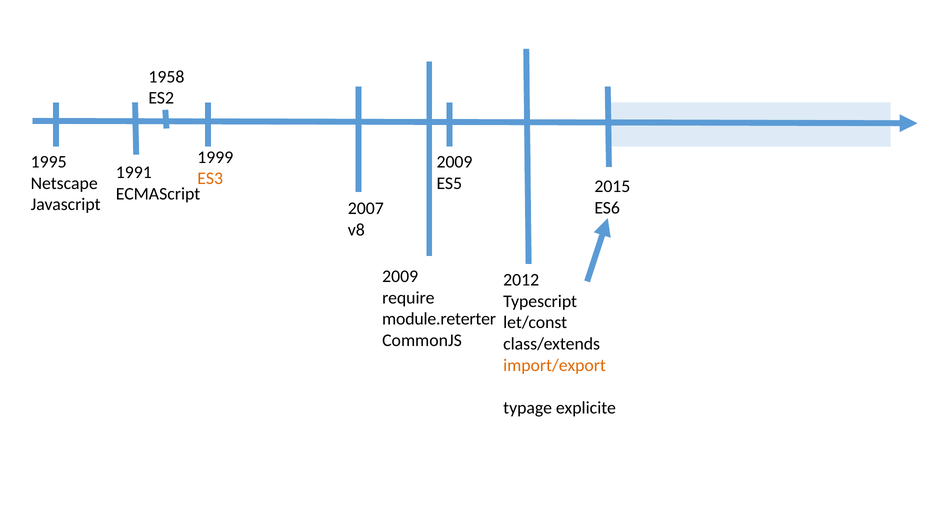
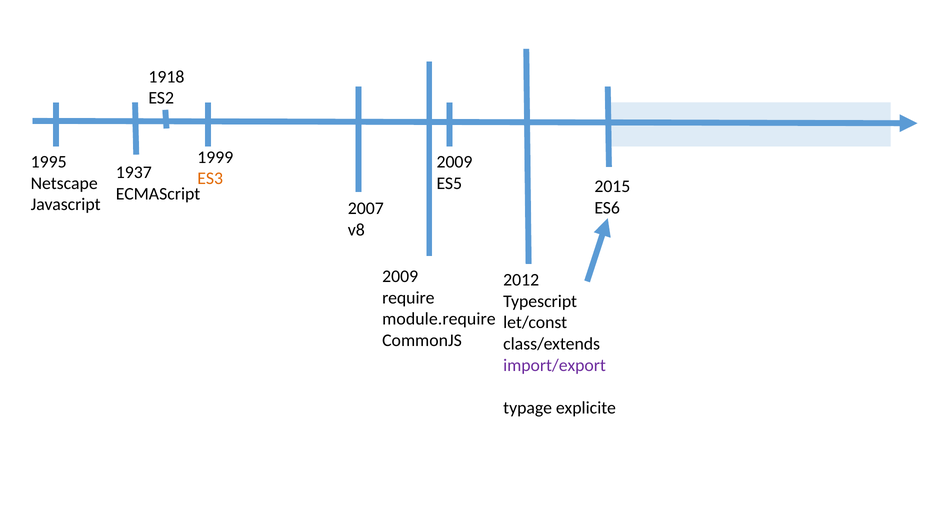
1958: 1958 -> 1918 (166, 77)
1991: 1991 -> 1937 (134, 173)
module.reterter: module.reterter -> module.require (439, 319)
import/export colour: orange -> purple (555, 366)
